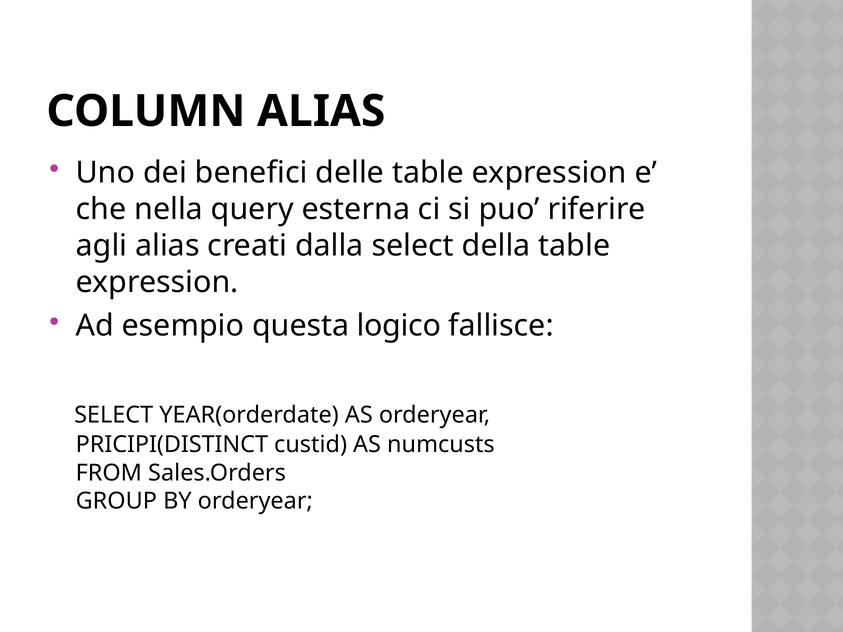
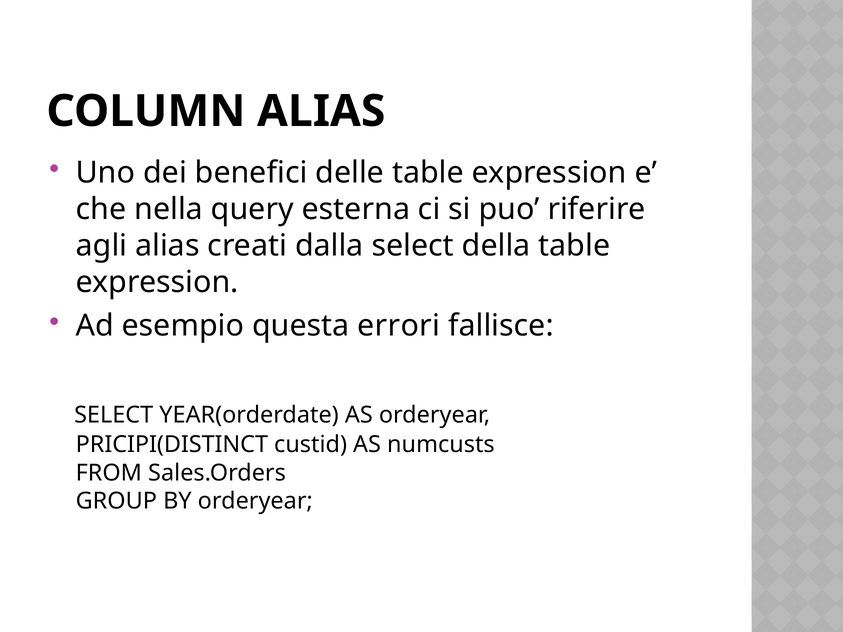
logico: logico -> errori (399, 326)
